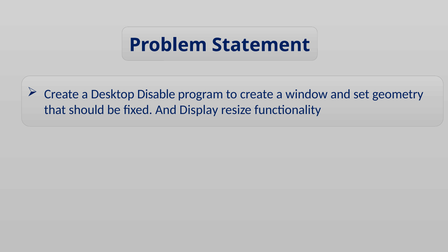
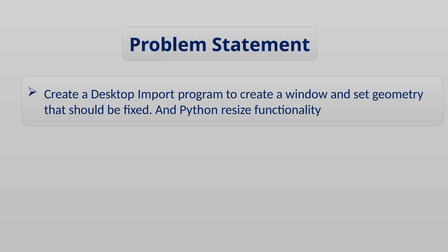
Disable: Disable -> Import (156, 94)
Display: Display -> Python (199, 110)
